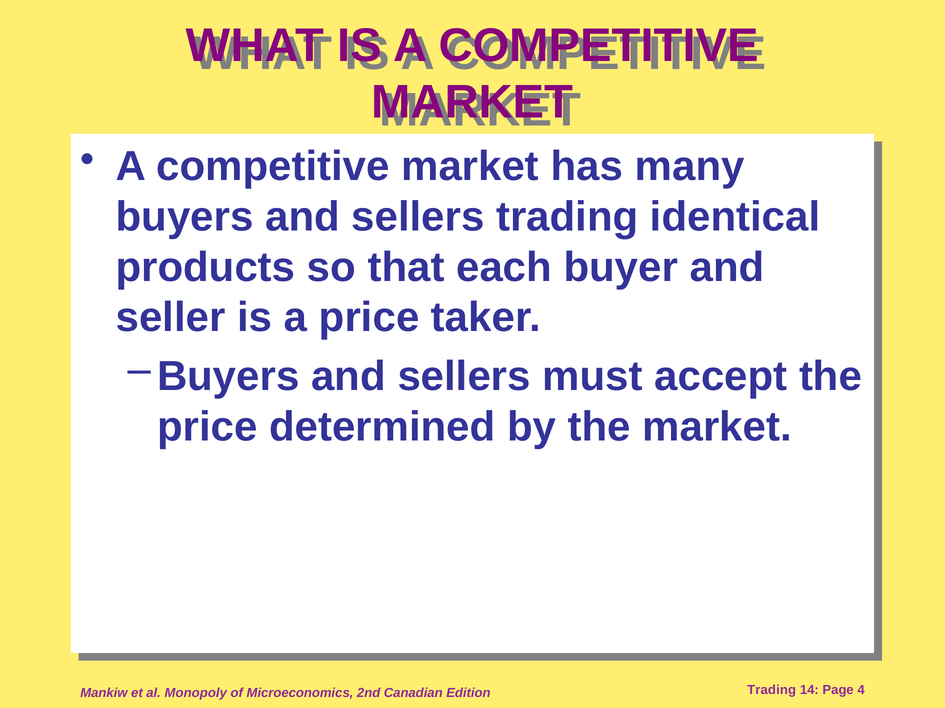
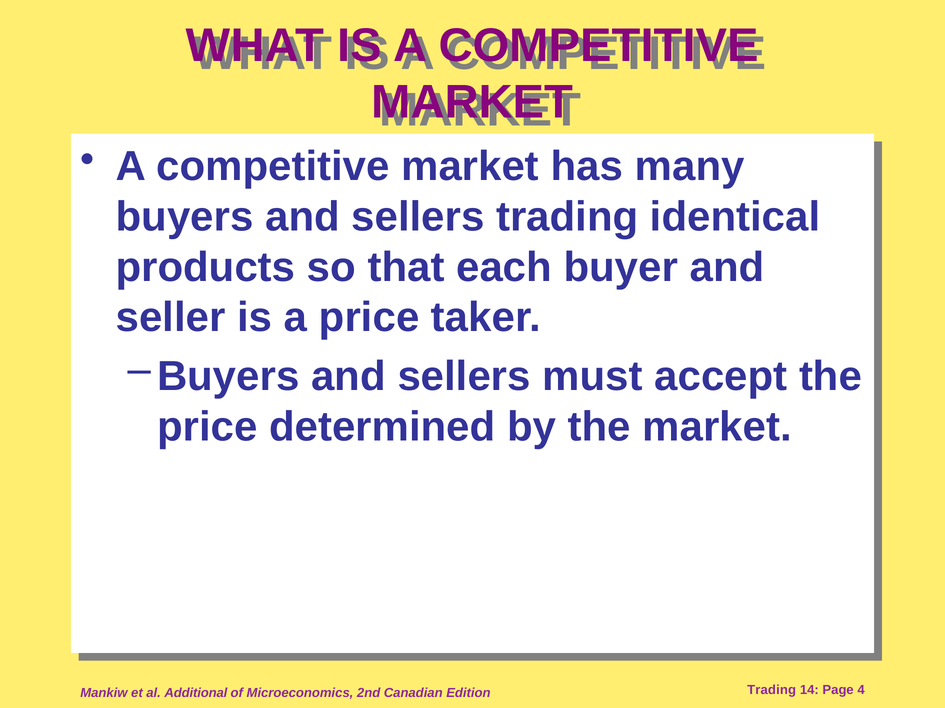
Monopoly: Monopoly -> Additional (196, 694)
